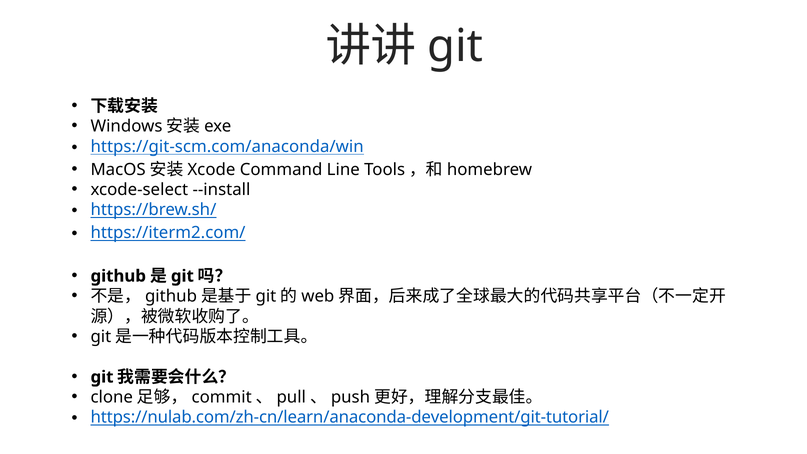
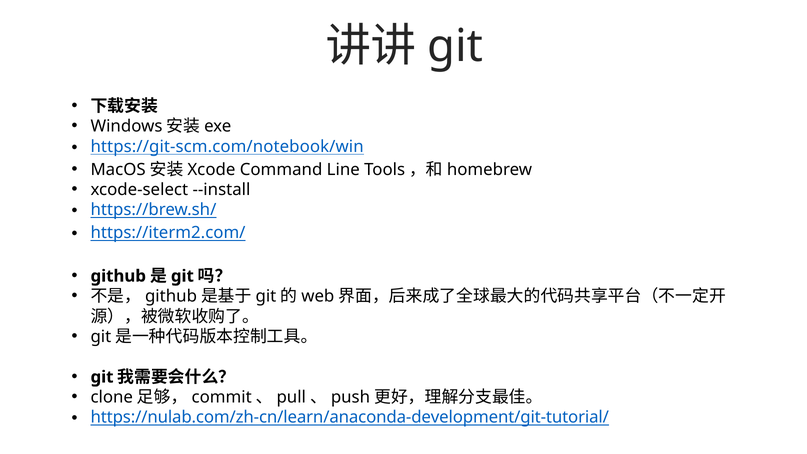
https://git-scm.com/anaconda/win: https://git-scm.com/anaconda/win -> https://git-scm.com/notebook/win (227, 147)
